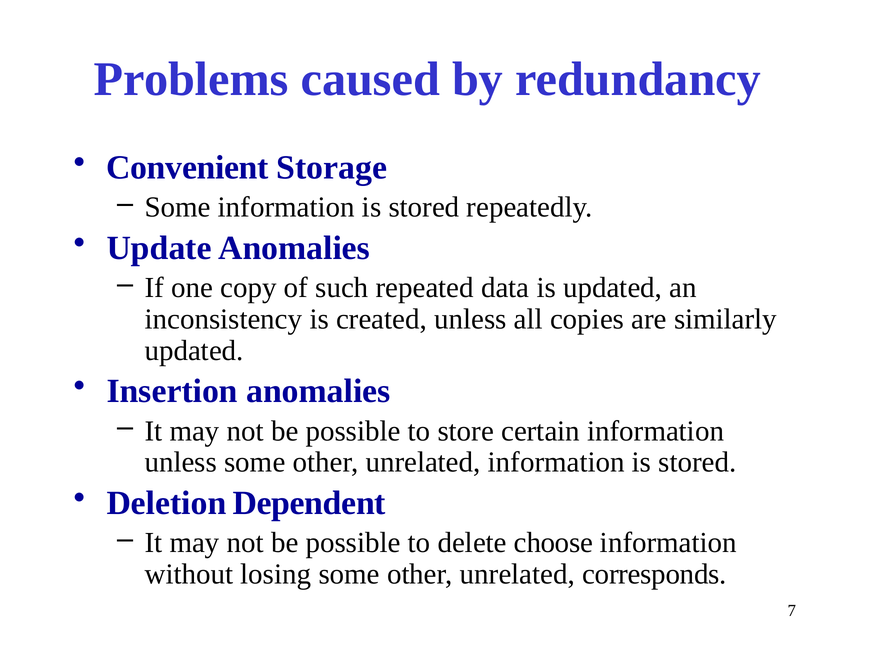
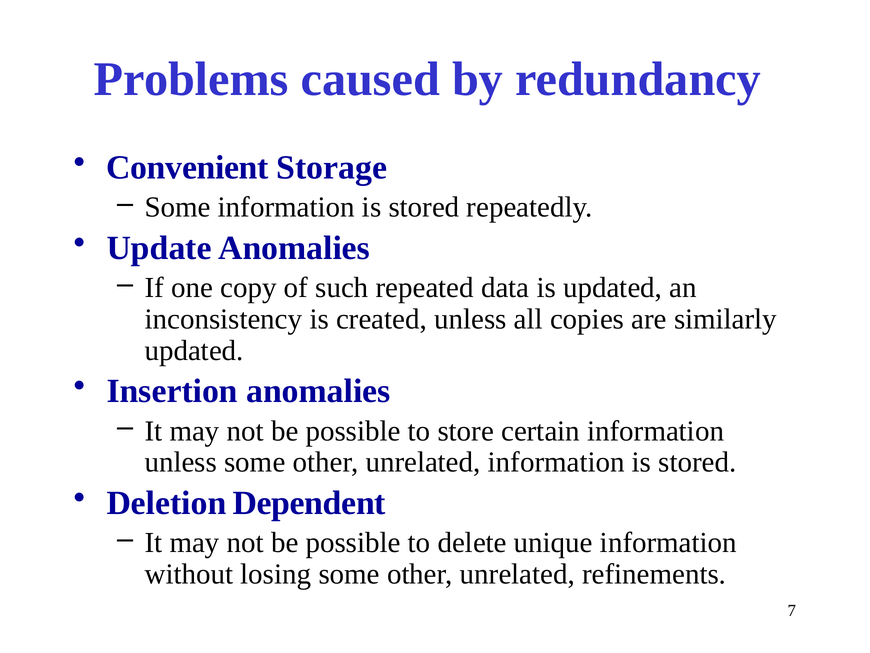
choose: choose -> unique (553, 542)
corresponds: corresponds -> refinements (654, 574)
